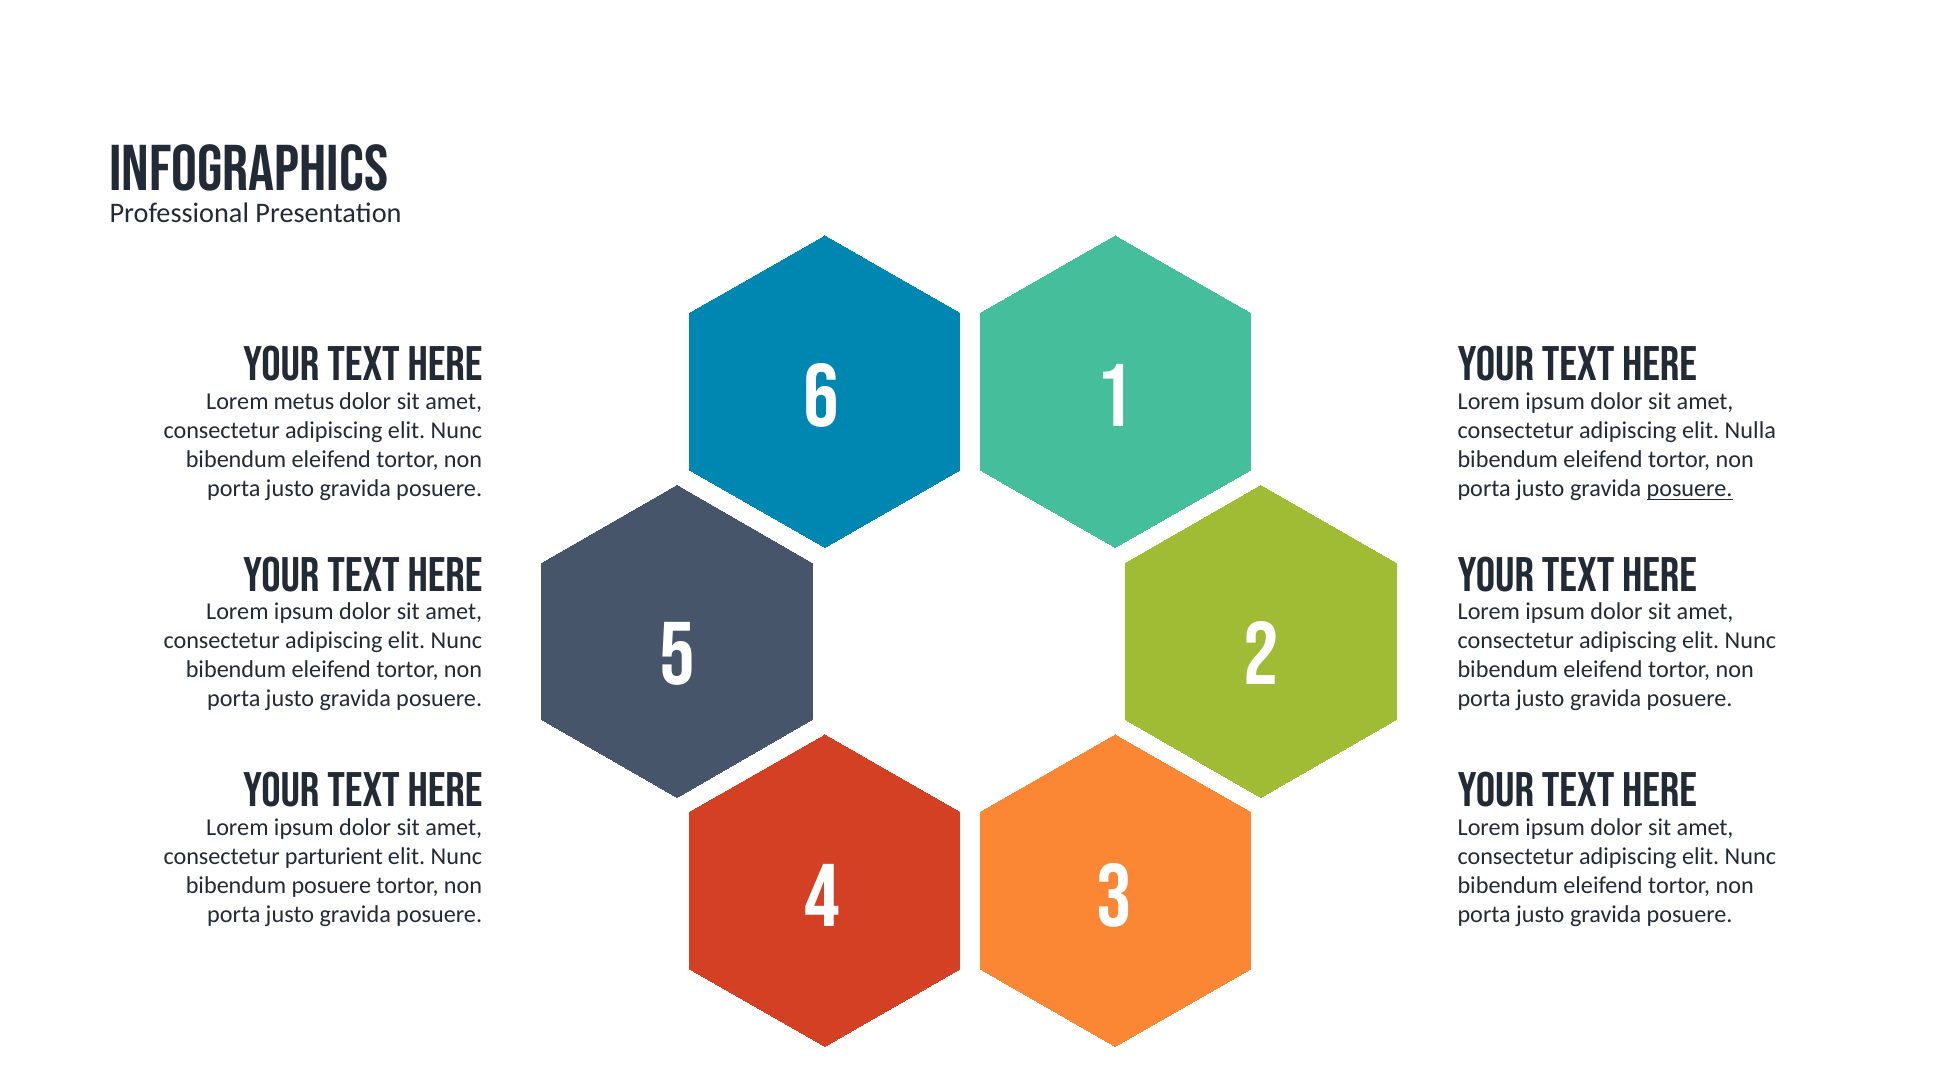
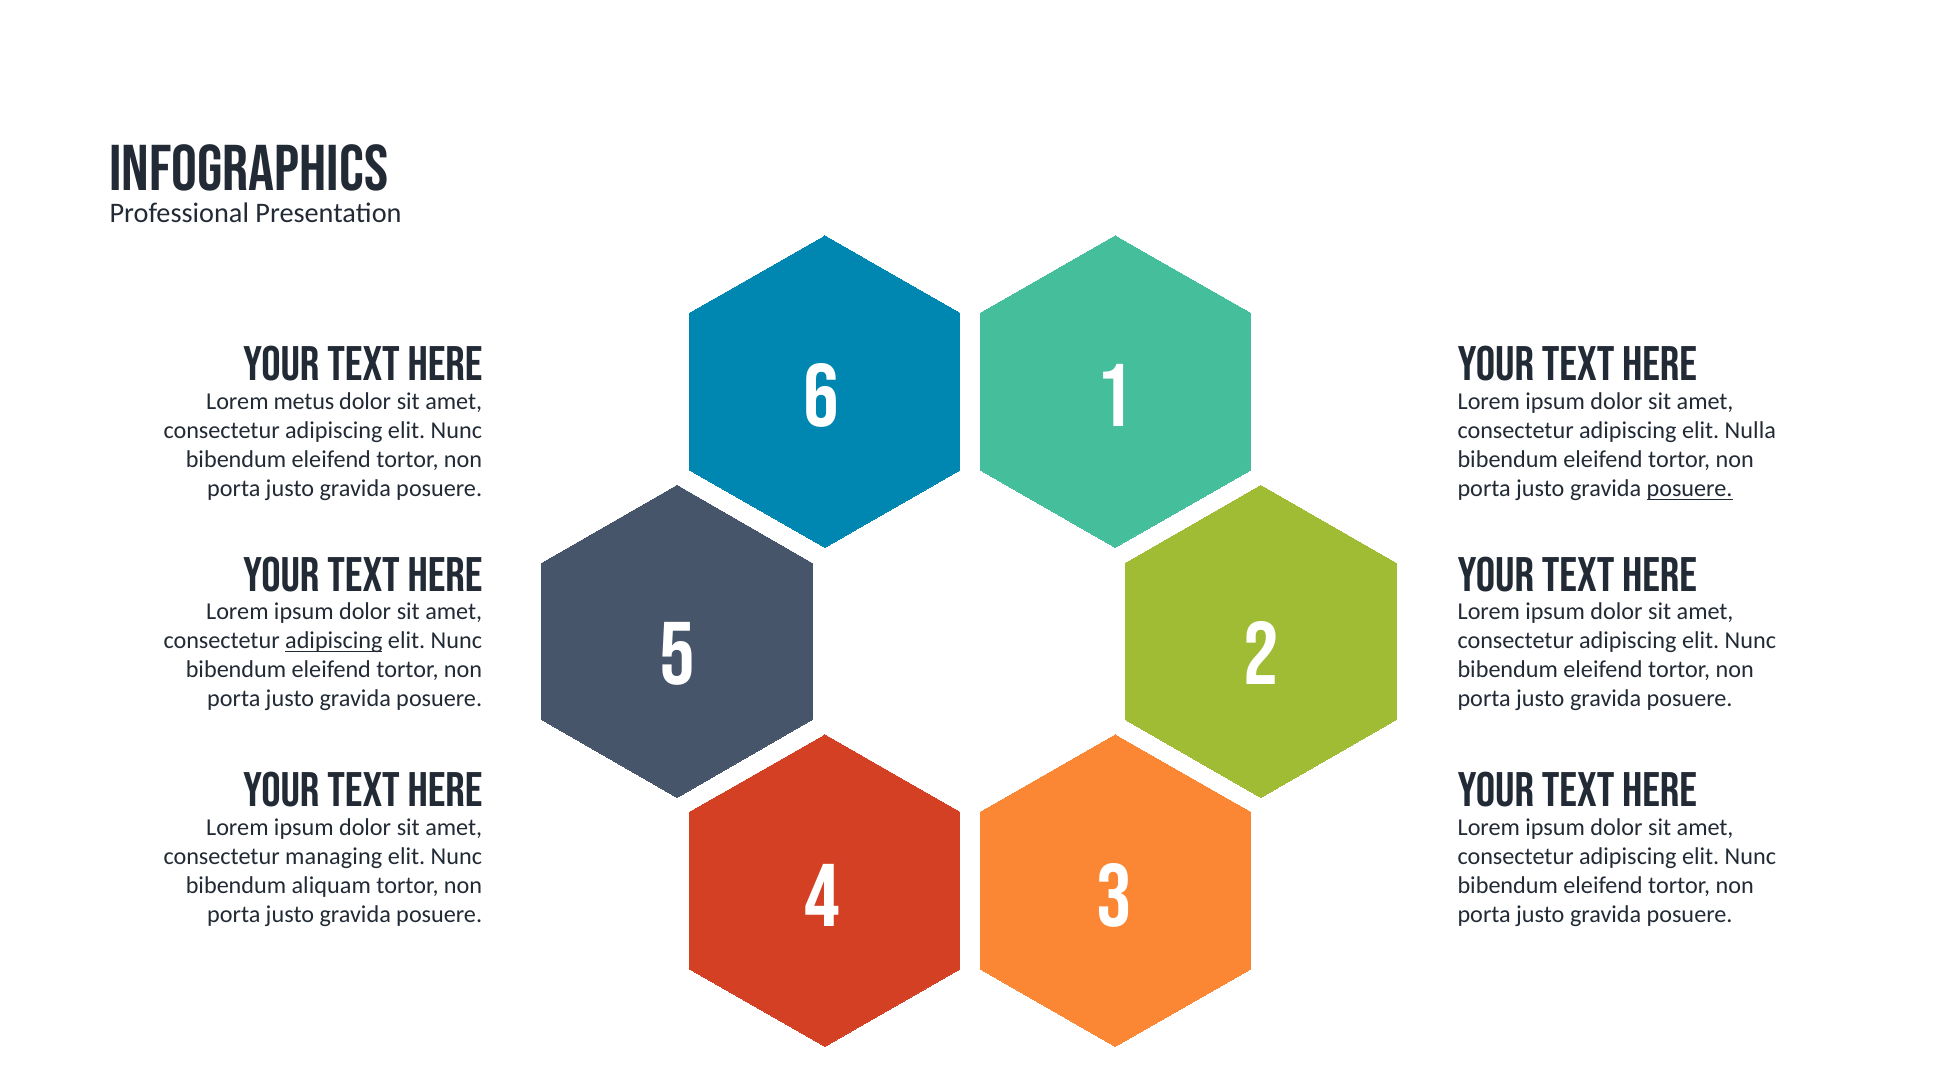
adipiscing underline: none -> present (334, 641)
parturient: parturient -> managing (334, 856)
bibendum posuere: posuere -> aliquam (331, 886)
